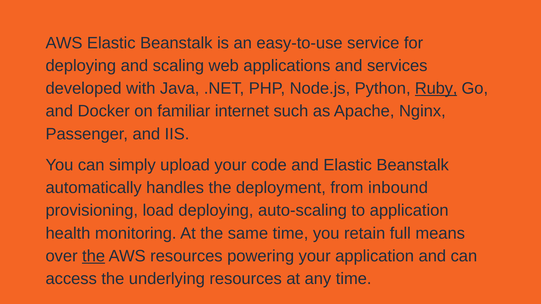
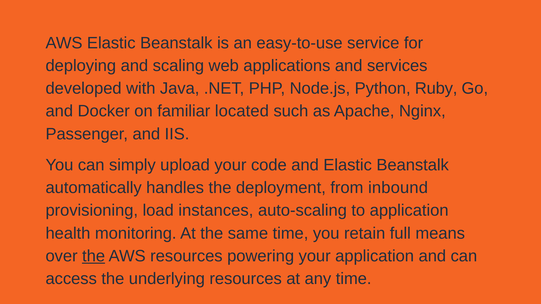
Ruby underline: present -> none (436, 89)
internet: internet -> located (242, 111)
load deploying: deploying -> instances (216, 211)
